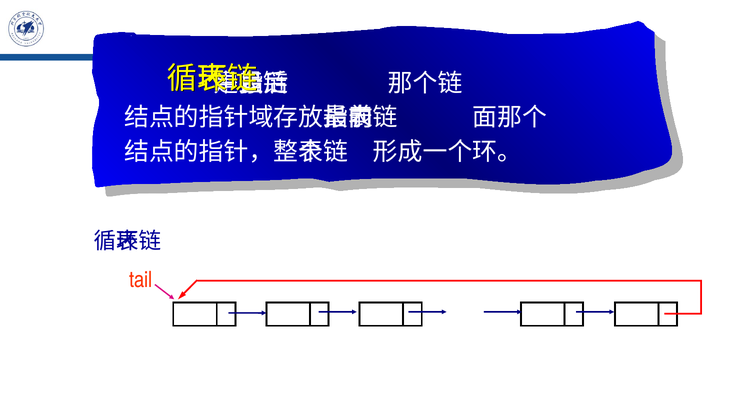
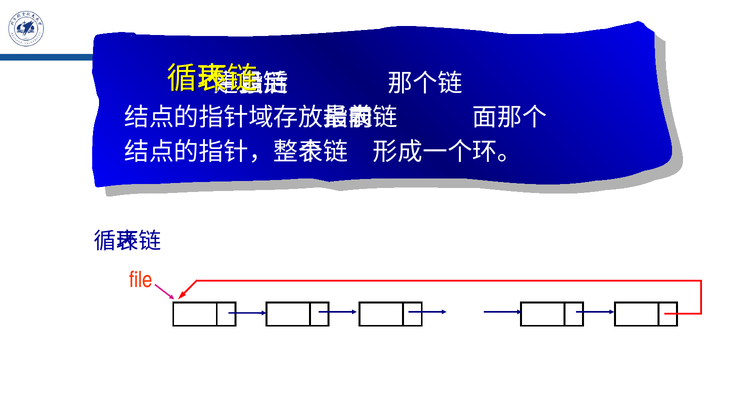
tail: tail -> file (141, 280)
